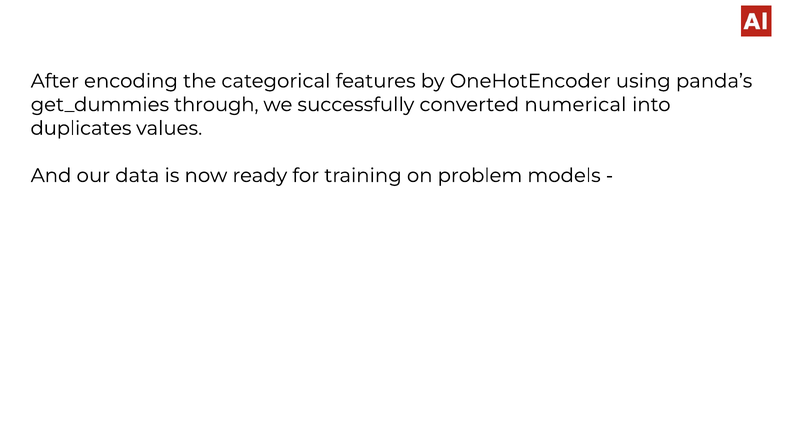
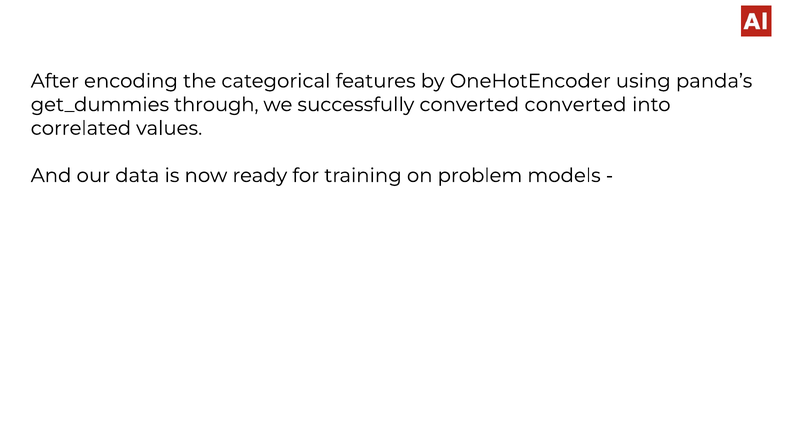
converted numerical: numerical -> converted (575, 105)
duplicates: duplicates -> correlated (81, 128)
